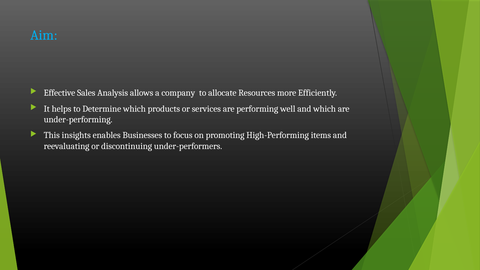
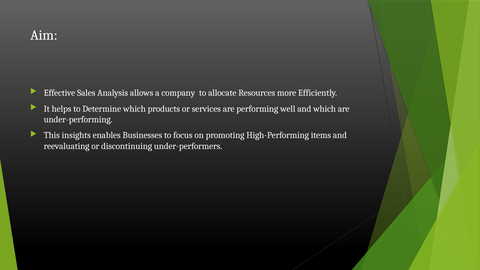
Aim colour: light blue -> white (44, 35)
